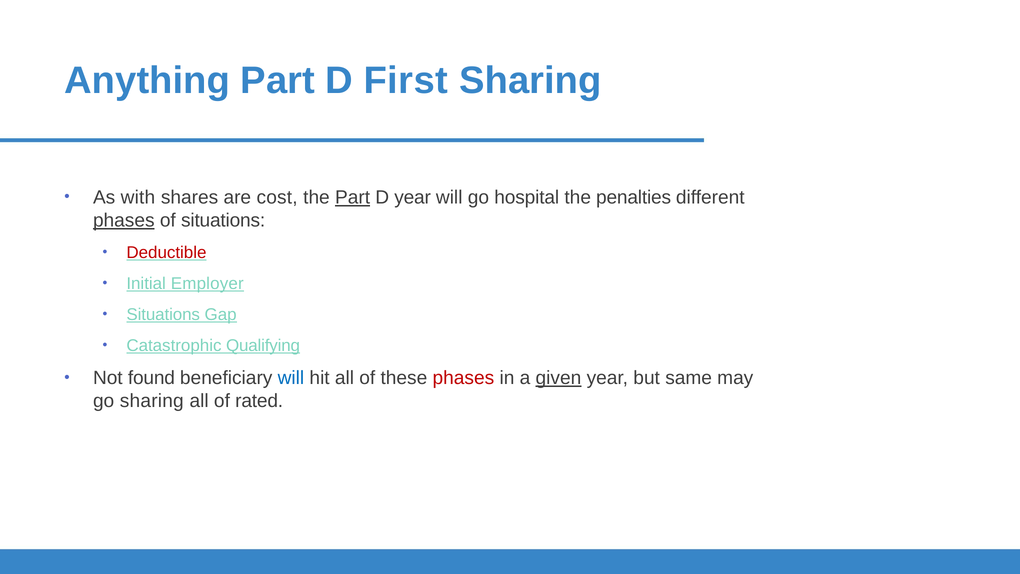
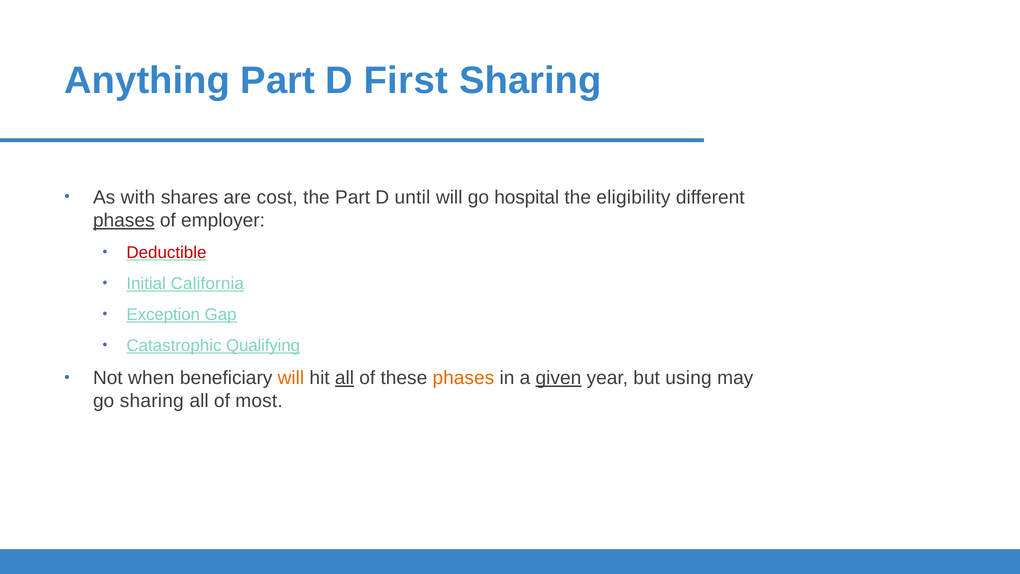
Part underline: present -> none (353, 197)
D year: year -> until (412, 197)
penalties: penalties -> eligibility (633, 197)
of situations: situations -> employer (223, 220)
Employer: Employer -> California (207, 283)
Situations: Situations -> Exception (163, 314)
found: found -> when (151, 378)
will colour: blue -> orange (291, 378)
all underline: none -> present (344, 378)
phases colour: red -> orange (463, 378)
same: same -> using (689, 378)
rated: rated -> most (259, 401)
